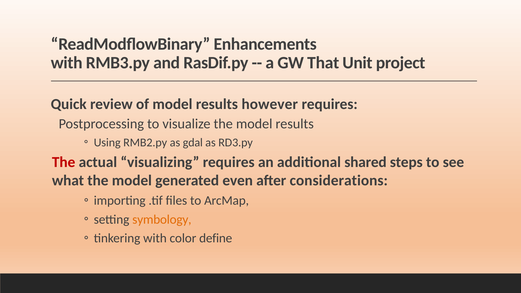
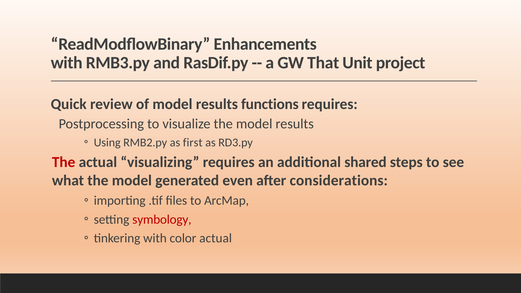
however: however -> functions (270, 104)
gdal: gdal -> first (193, 142)
symbology colour: orange -> red (162, 219)
color define: define -> actual (216, 238)
